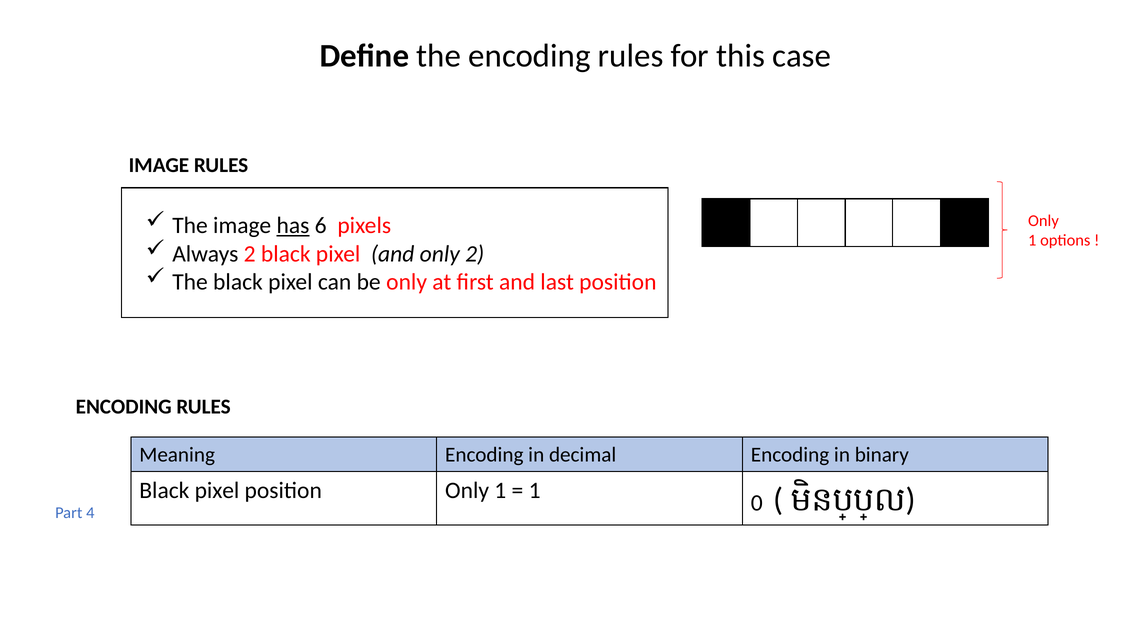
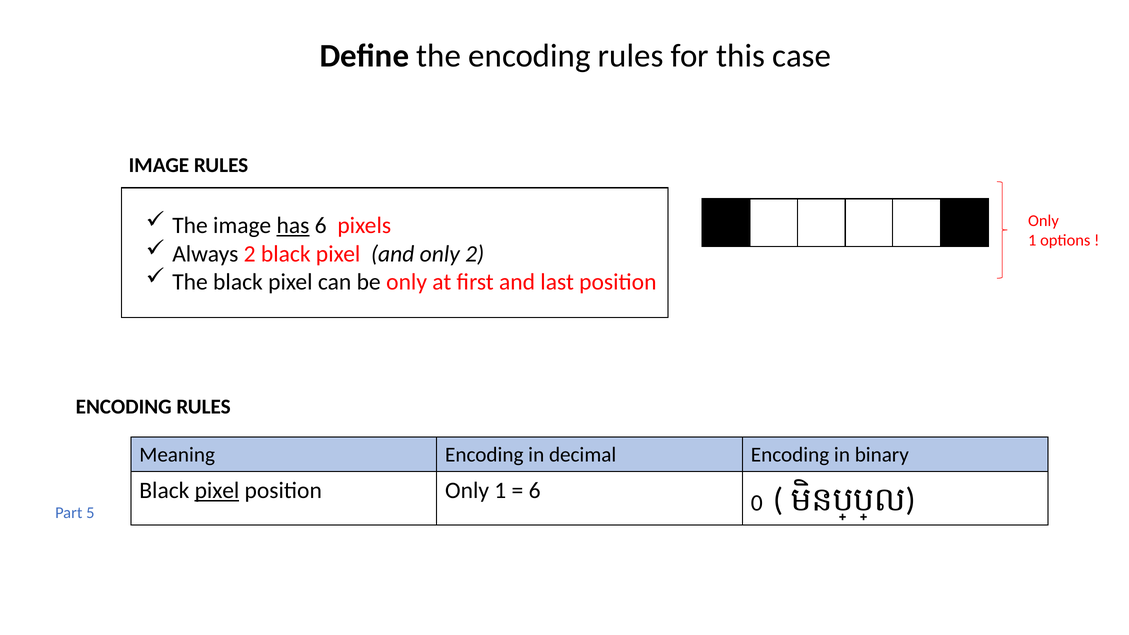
pixel underline: none -> present (217, 491)
1: 1 -> 6 (535, 491)
4: 4 -> 5 (90, 513)
